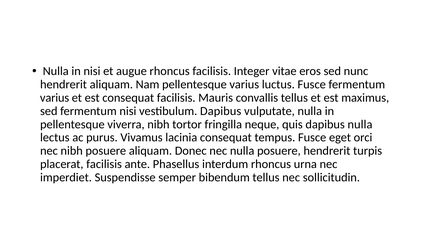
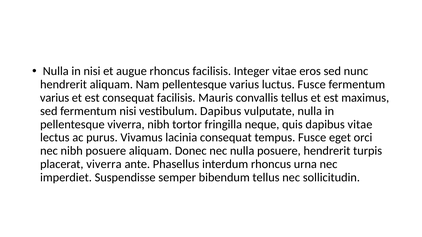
dapibus nulla: nulla -> vitae (360, 125)
placerat facilisis: facilisis -> viverra (104, 164)
